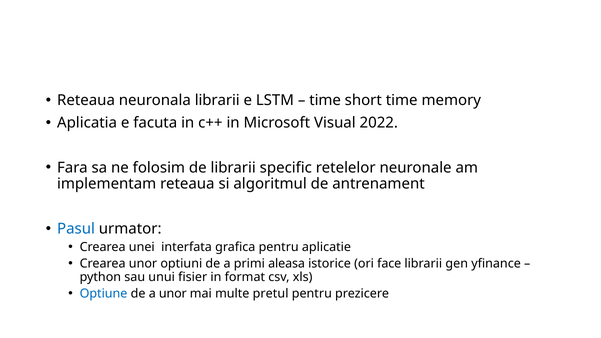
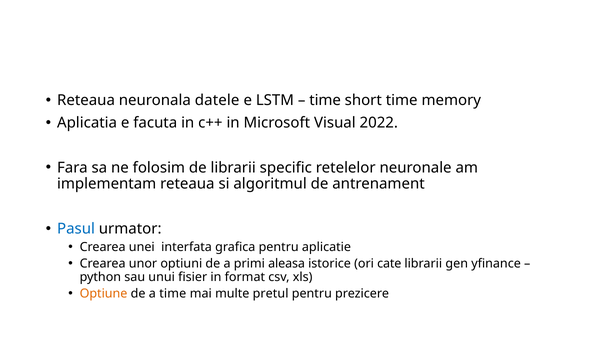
neuronala librarii: librarii -> datele (217, 100)
face: face -> cate (389, 264)
Optiune colour: blue -> orange (104, 294)
a unor: unor -> time (173, 294)
